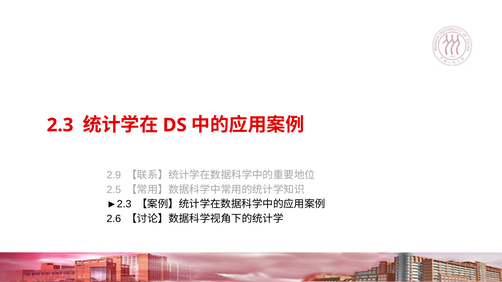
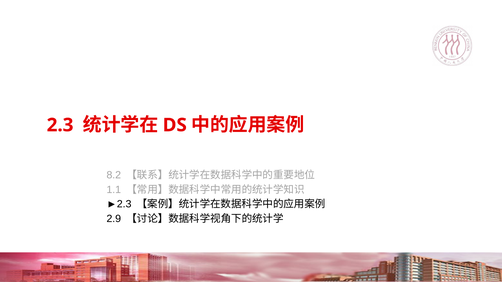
2.9: 2.9 -> 8.2 (114, 175)
2.5: 2.5 -> 1.1 (114, 190)
2.6: 2.6 -> 2.9 (114, 219)
